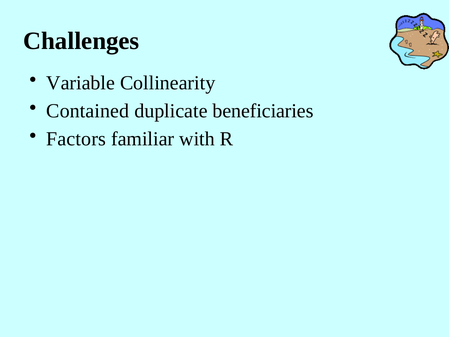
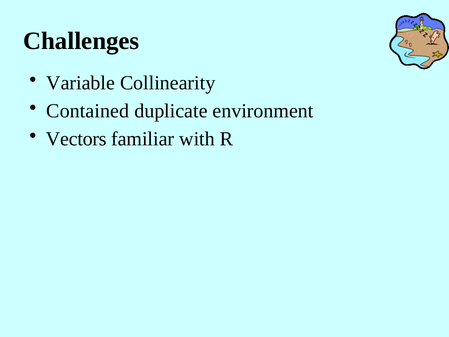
beneficiaries: beneficiaries -> environment (263, 111)
Factors: Factors -> Vectors (76, 139)
